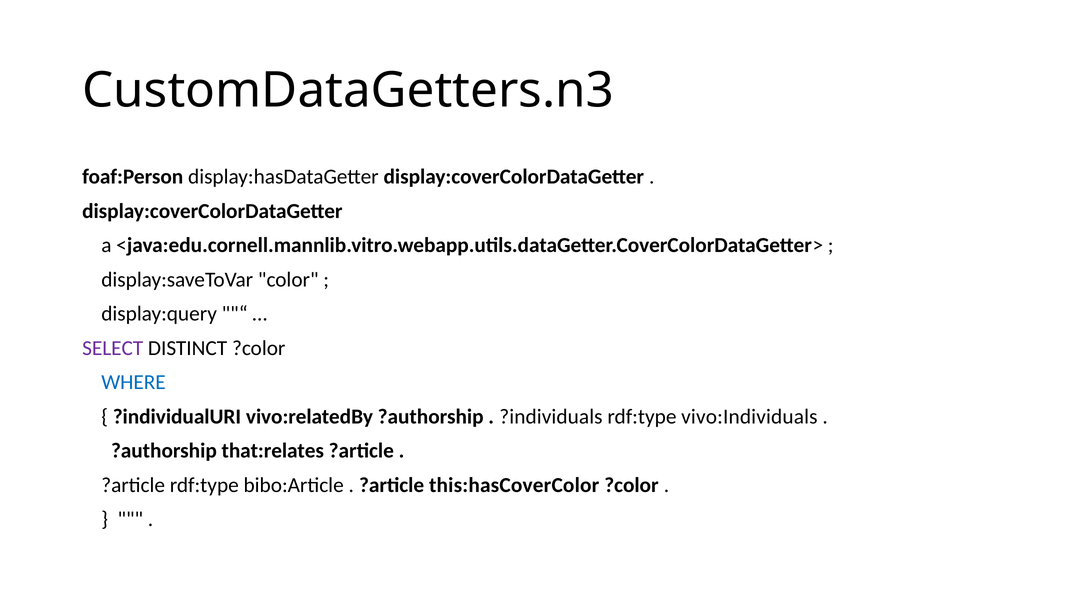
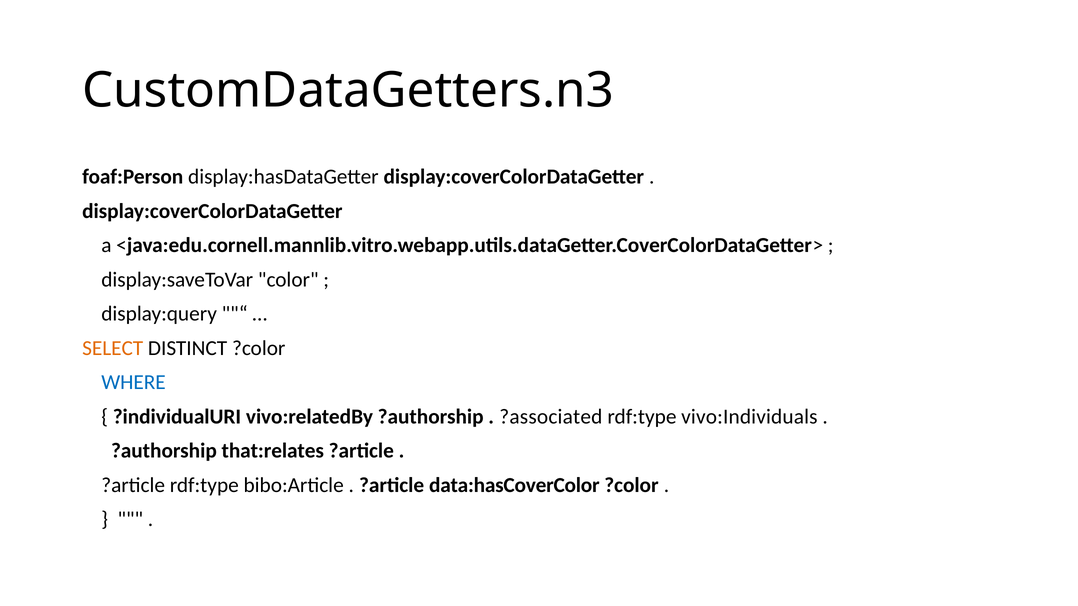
SELECT colour: purple -> orange (113, 348)
?individuals: ?individuals -> ?associated (551, 417)
this:hasCoverColor: this:hasCoverColor -> data:hasCoverColor (514, 485)
